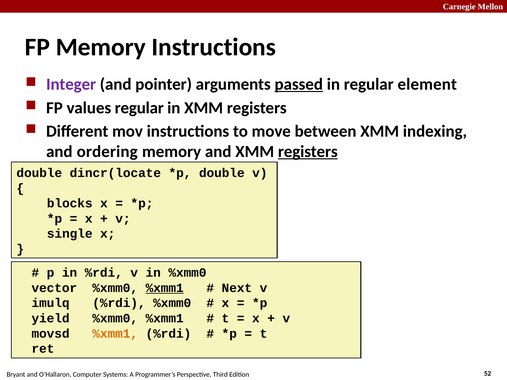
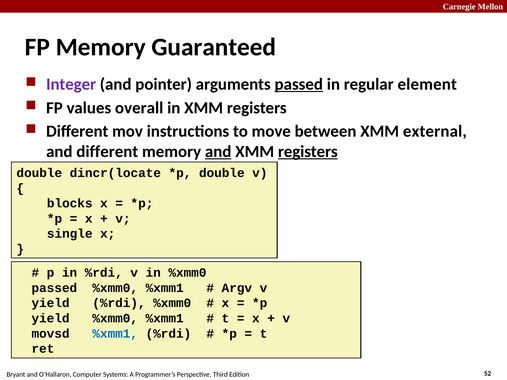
Memory Instructions: Instructions -> Guaranteed (214, 47)
values regular: regular -> overall (139, 108)
indexing: indexing -> external (435, 132)
and ordering: ordering -> different (107, 152)
and underline: none -> present (218, 152)
vector: vector -> passed (54, 288)
%xmm1 underline: present -> none (165, 288)
Next: Next -> Argv (237, 288)
imulq: imulq -> yield (51, 303)
%xmm1 colour: orange -> blue (115, 334)
